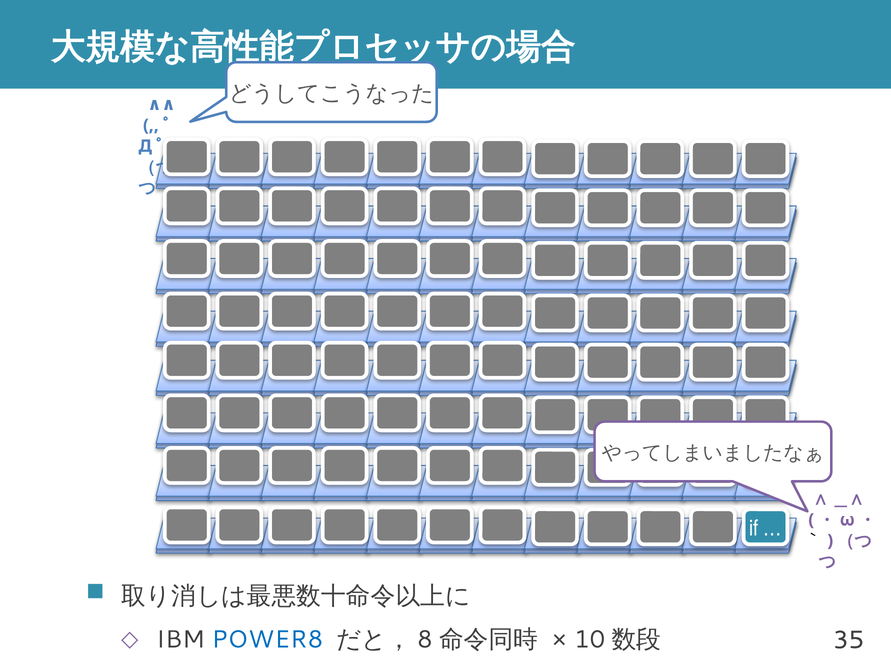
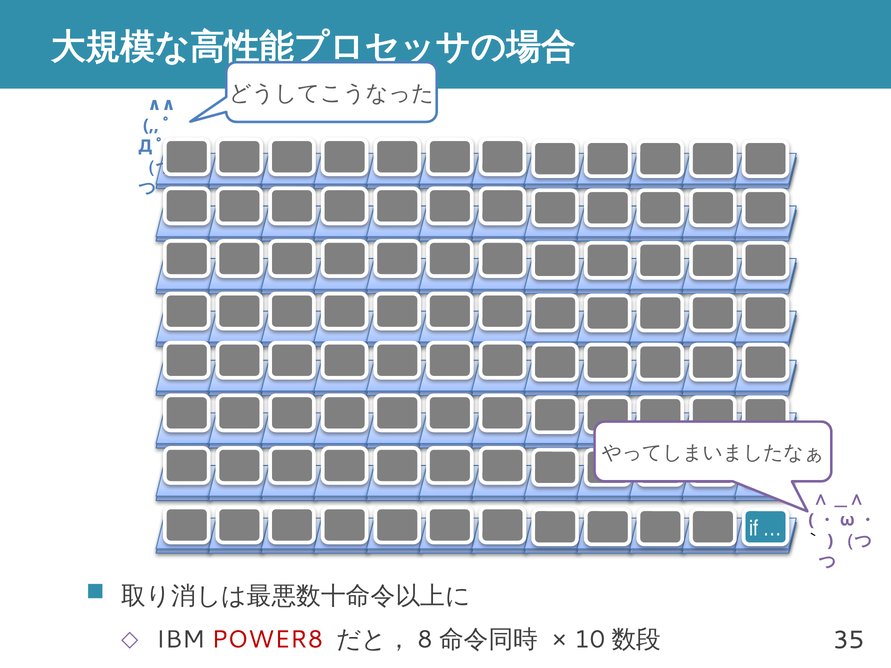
POWER8 colour: blue -> red (268, 640)
